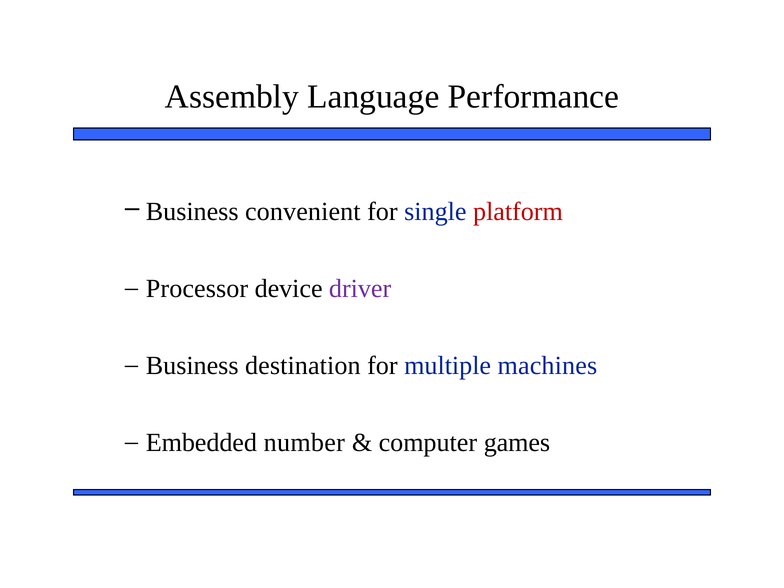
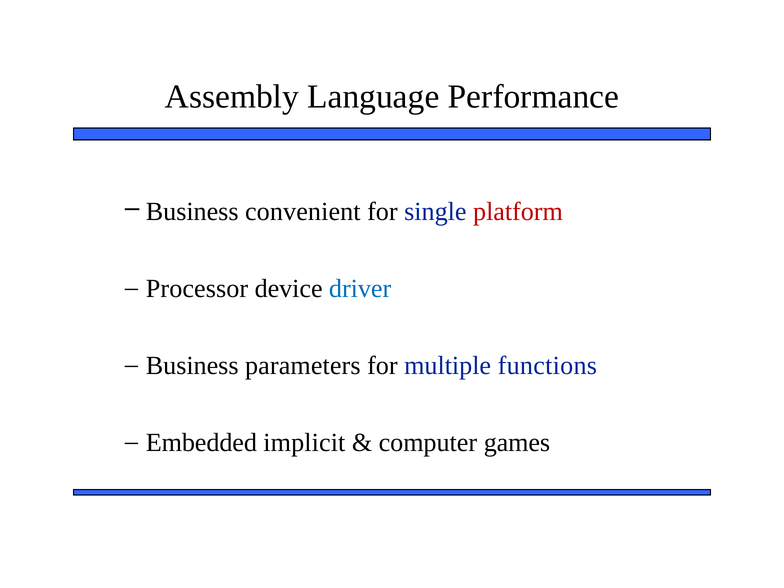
driver colour: purple -> blue (360, 289)
destination: destination -> parameters (303, 366)
machines: machines -> functions (547, 366)
number: number -> implicit (304, 443)
